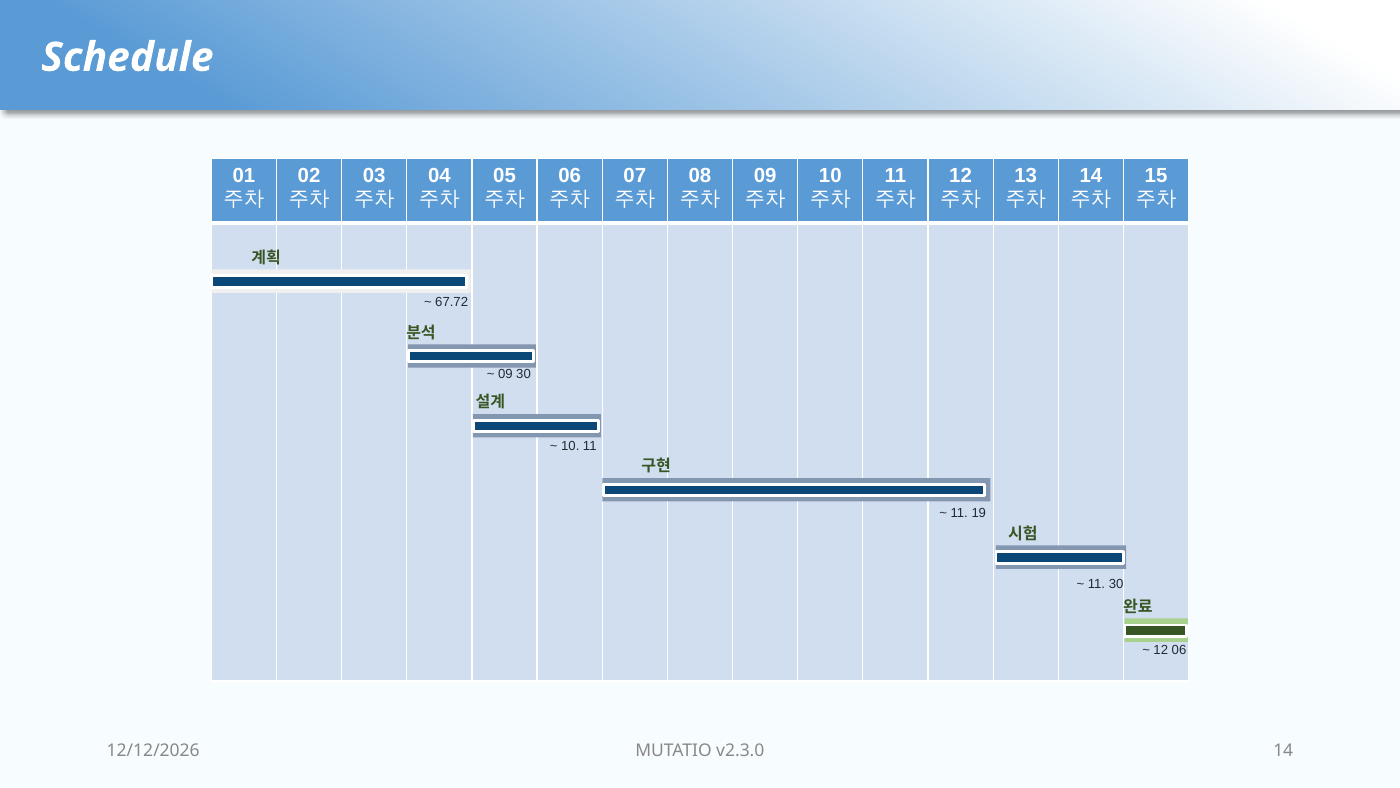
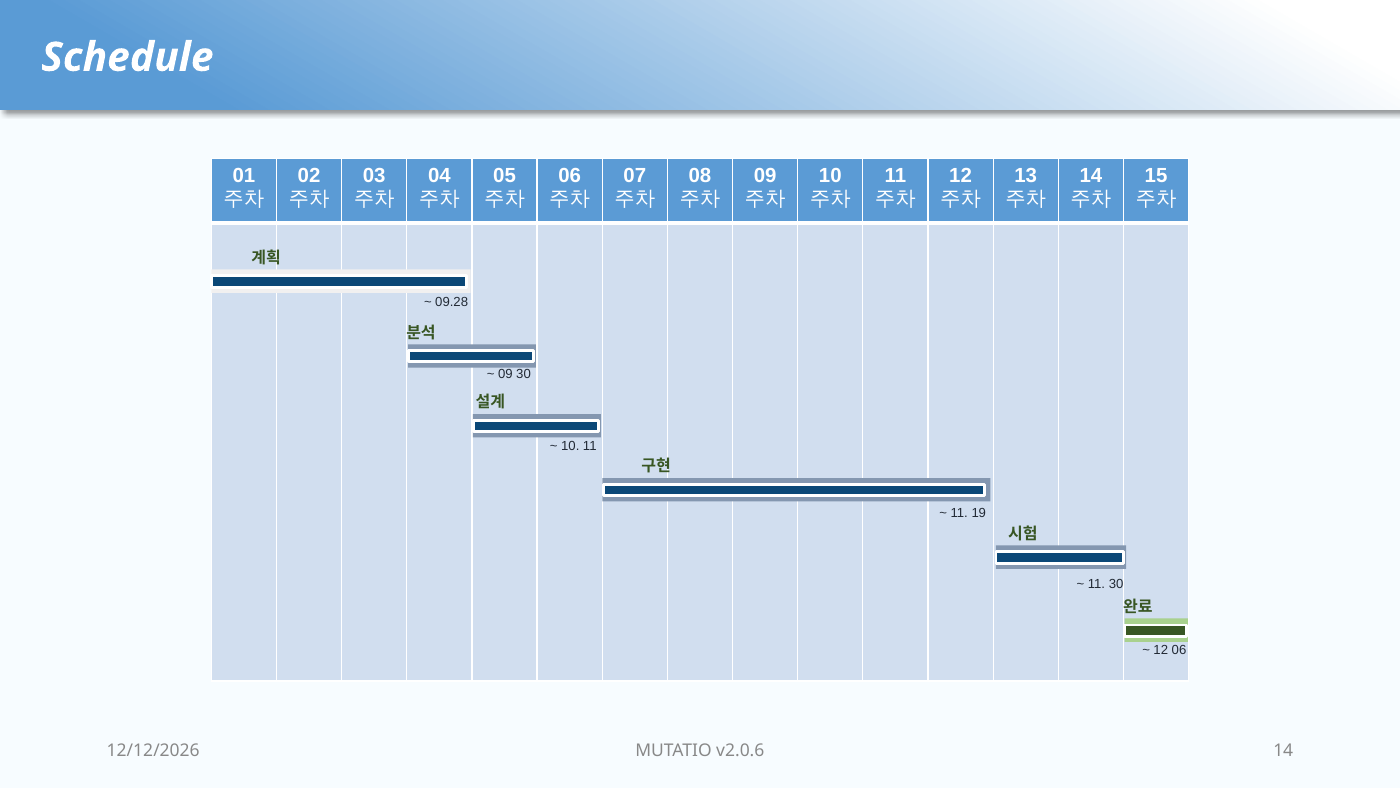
67.72: 67.72 -> 09.28 (452, 302)
v2.3.0: v2.3.0 -> v2.0.6 (740, 751)
